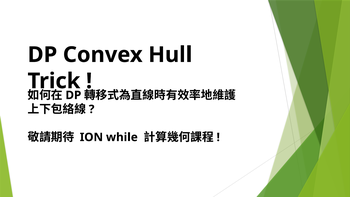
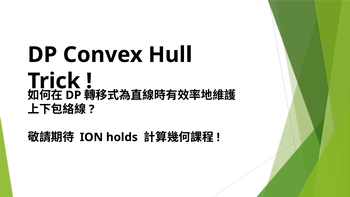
while: while -> holds (122, 137)
